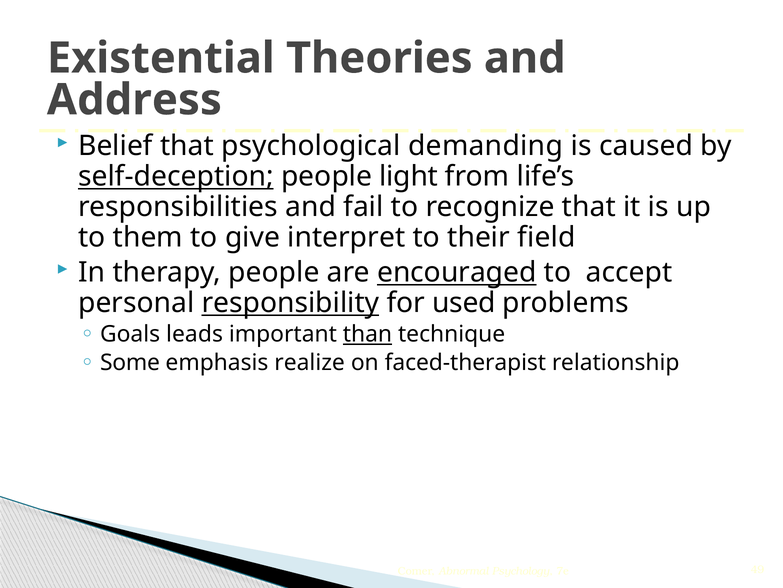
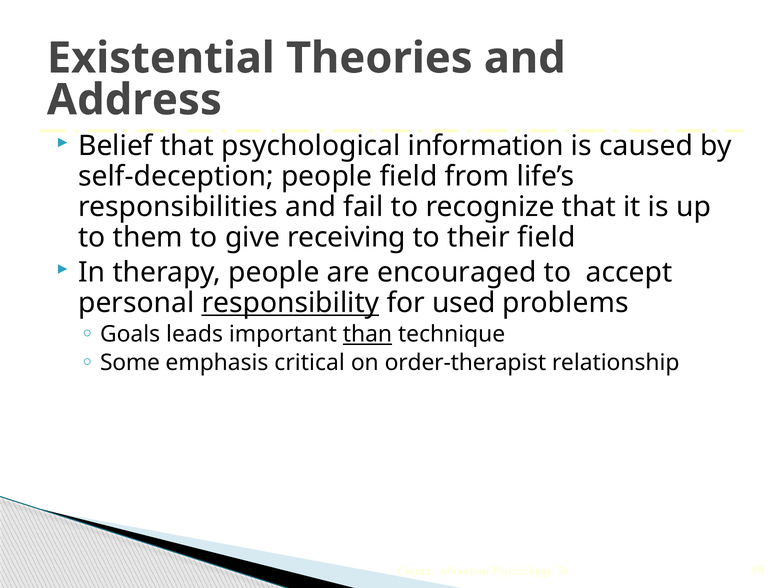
demanding: demanding -> information (486, 146)
self-deception underline: present -> none (176, 176)
people light: light -> field (409, 176)
interpret: interpret -> receiving (346, 237)
encouraged underline: present -> none (457, 272)
realize: realize -> critical (310, 362)
faced-therapist: faced-therapist -> order-therapist (465, 362)
